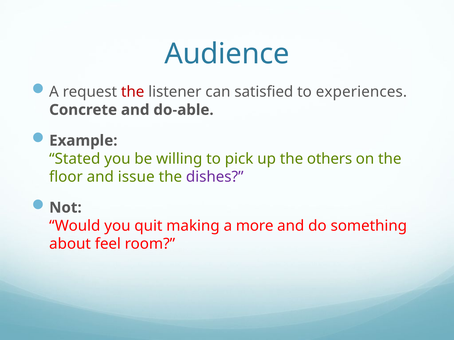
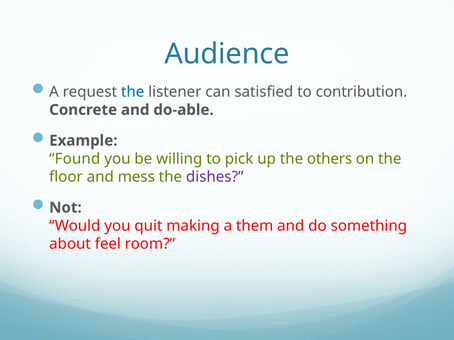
the colour: red -> blue (133, 92)
experiences: experiences -> contribution (362, 92)
Stated: Stated -> Found (75, 159)
issue: issue -> mess (136, 177)
more: more -> them (255, 226)
